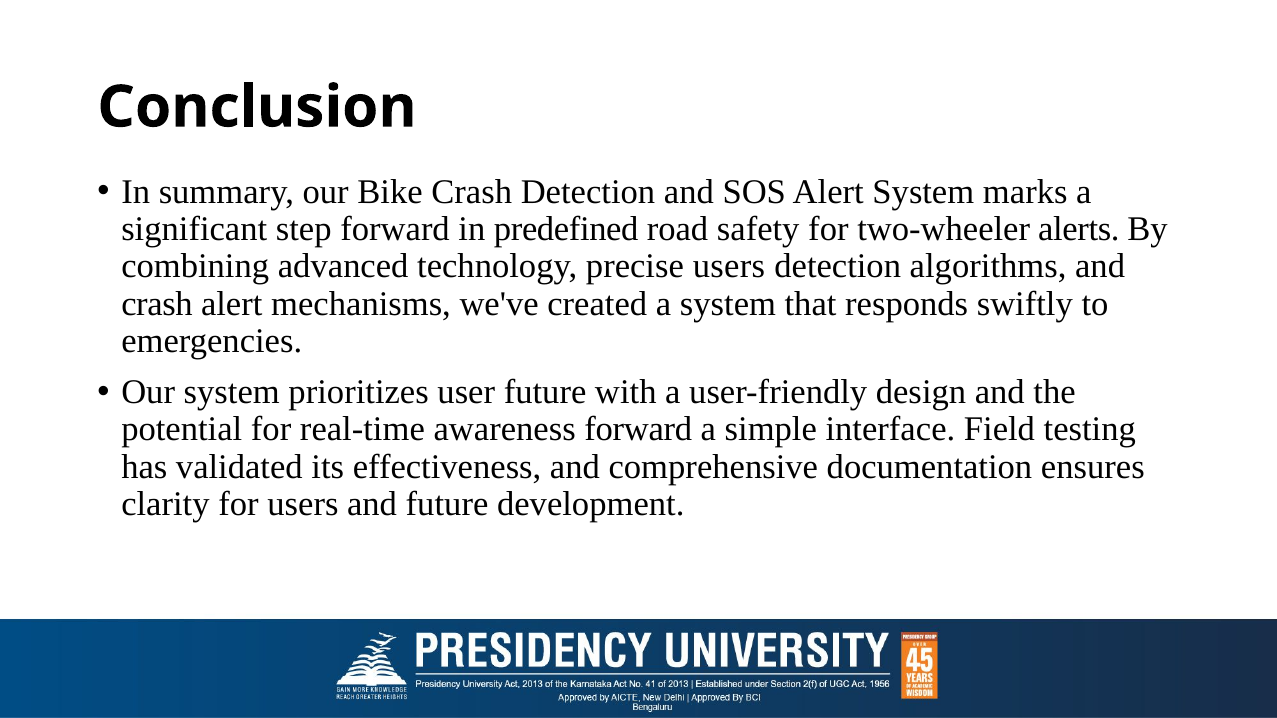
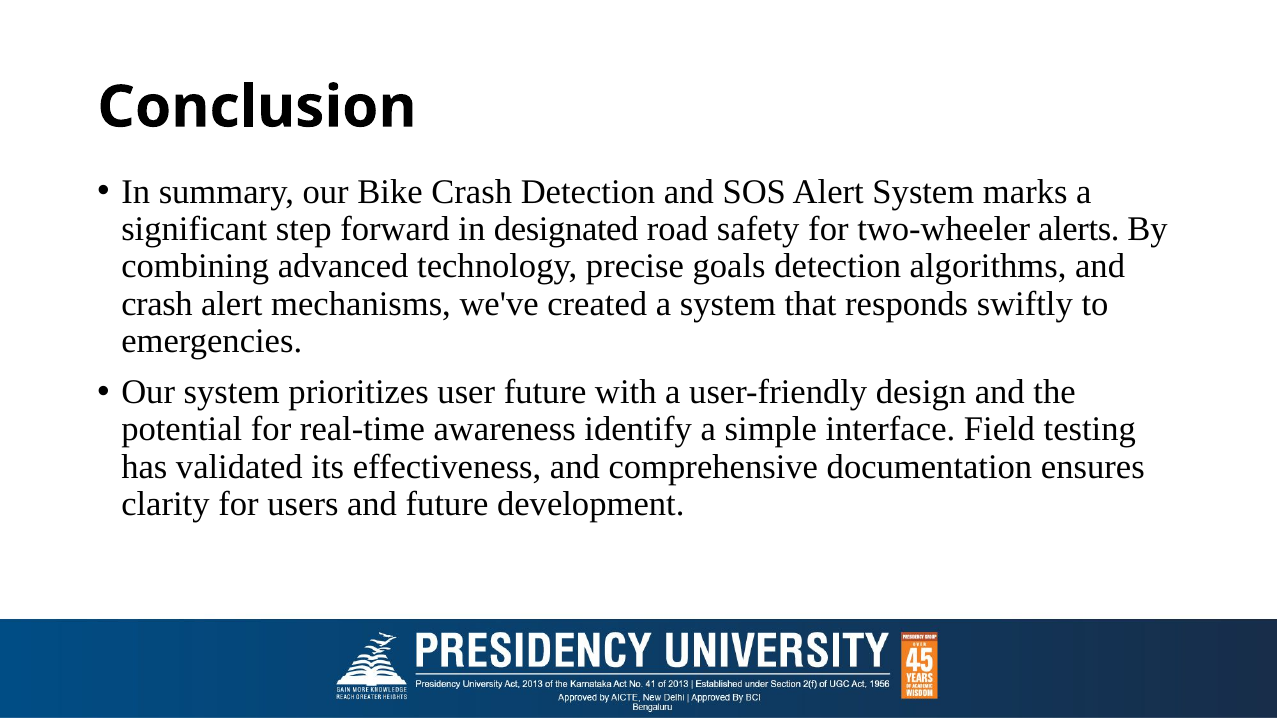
predefined: predefined -> designated (566, 229)
precise users: users -> goals (729, 267)
awareness forward: forward -> identify (638, 430)
